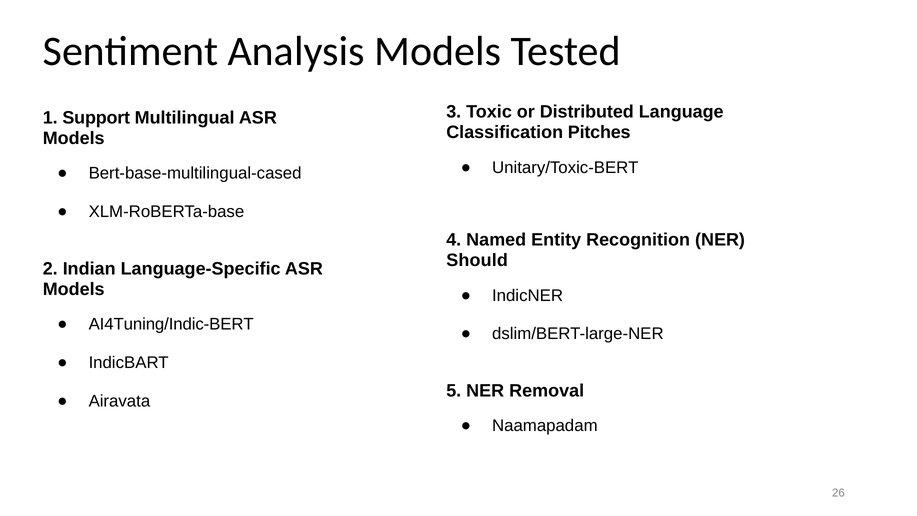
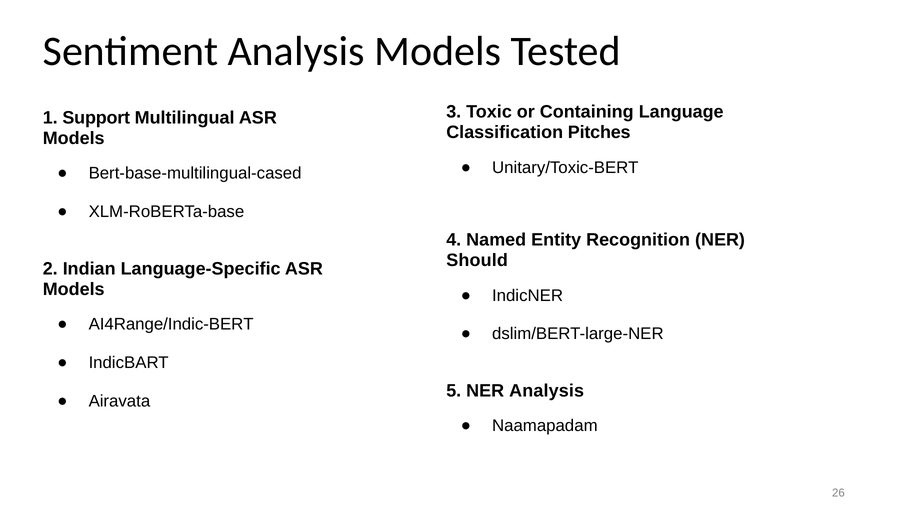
Distributed: Distributed -> Containing (587, 112)
AI4Tuning/Indic-BERT: AI4Tuning/Indic-BERT -> AI4Range/Indic-BERT (171, 324)
NER Removal: Removal -> Analysis (547, 391)
